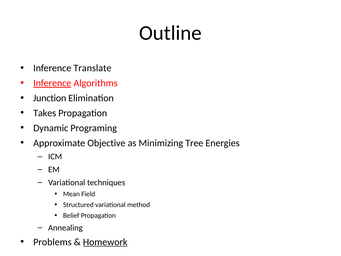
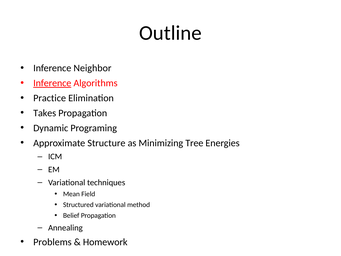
Translate: Translate -> Neighbor (92, 68)
Junction: Junction -> Practice (50, 98)
Objective: Objective -> Structure (106, 143)
Homework underline: present -> none (105, 242)
